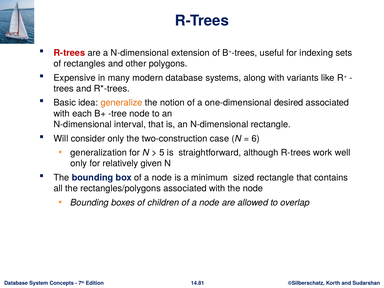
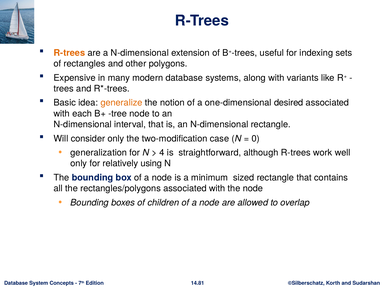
R-trees colour: red -> orange (69, 53)
two-construction: two-construction -> two-modification (175, 139)
6: 6 -> 0 (256, 139)
5: 5 -> 4 (162, 153)
given: given -> using (151, 164)
